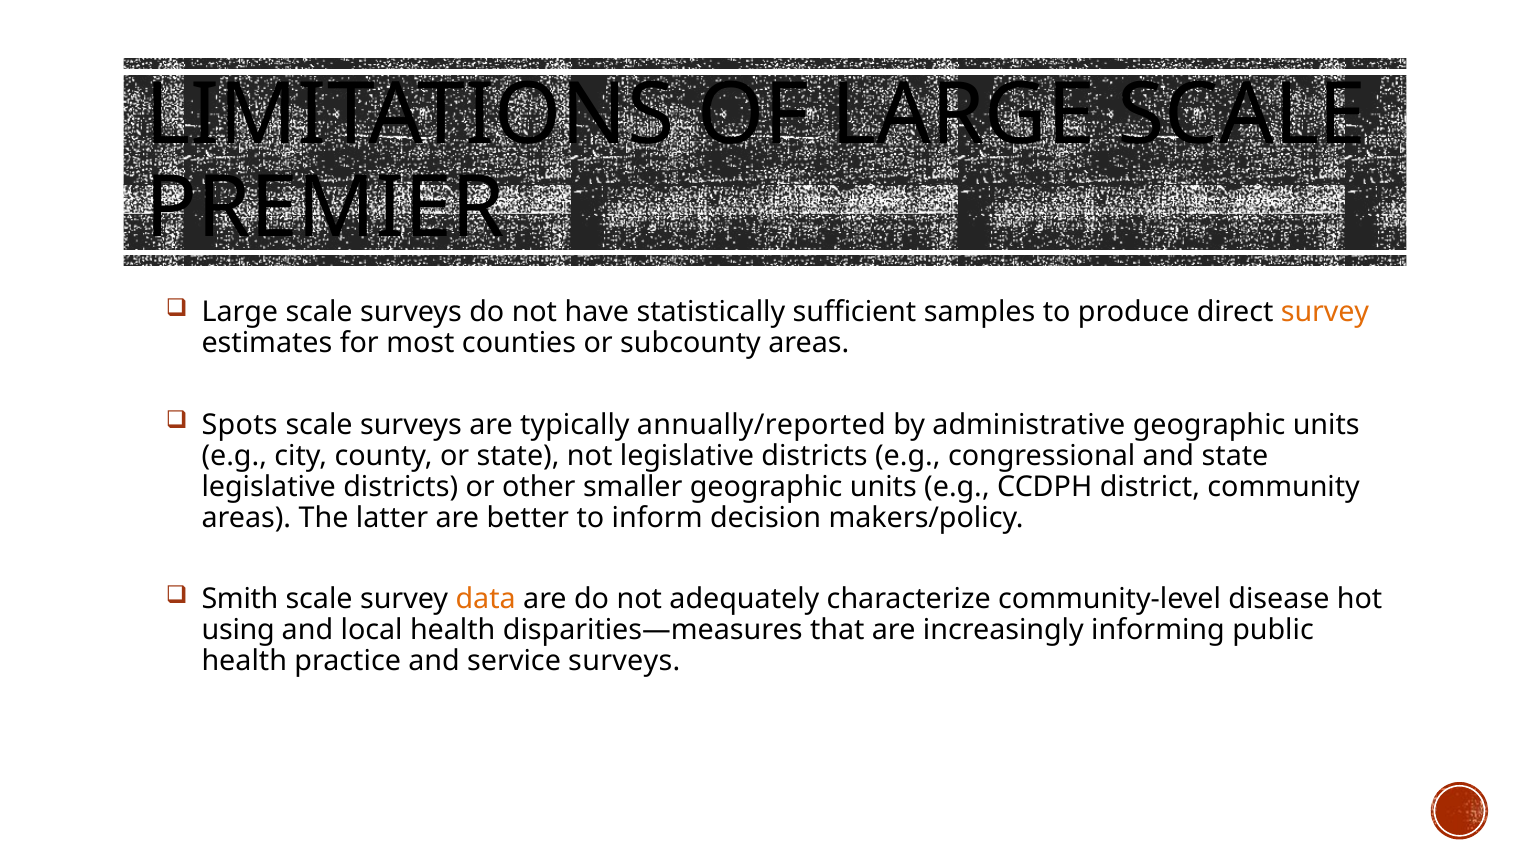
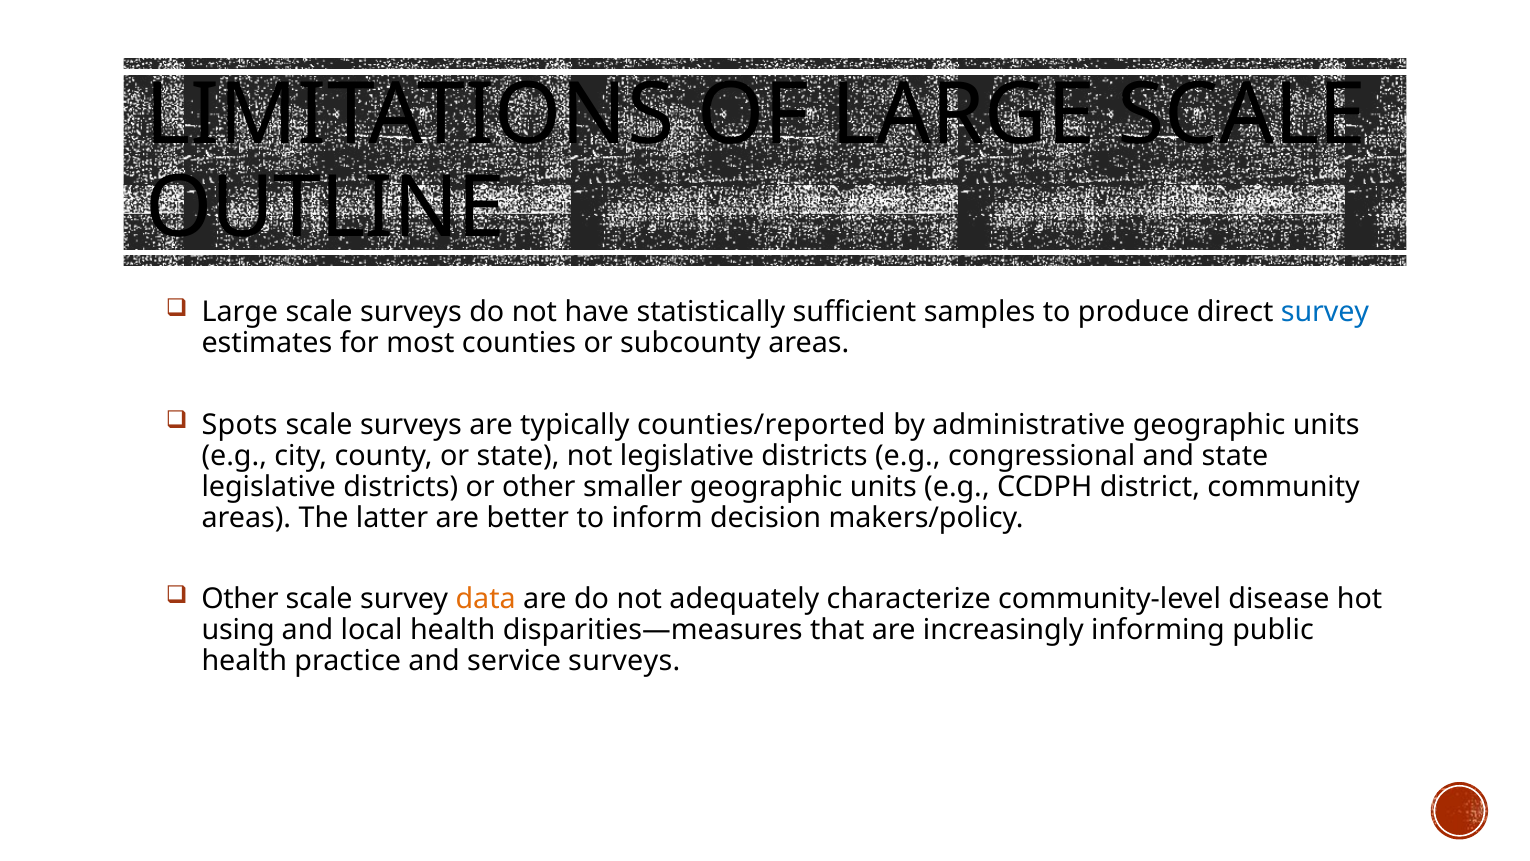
PREMIER: PREMIER -> OUTLINE (326, 208)
survey colour: orange -> blue (1325, 312)
annually/reported: annually/reported -> counties/reported (761, 424)
Smith: Smith -> Other (240, 598)
